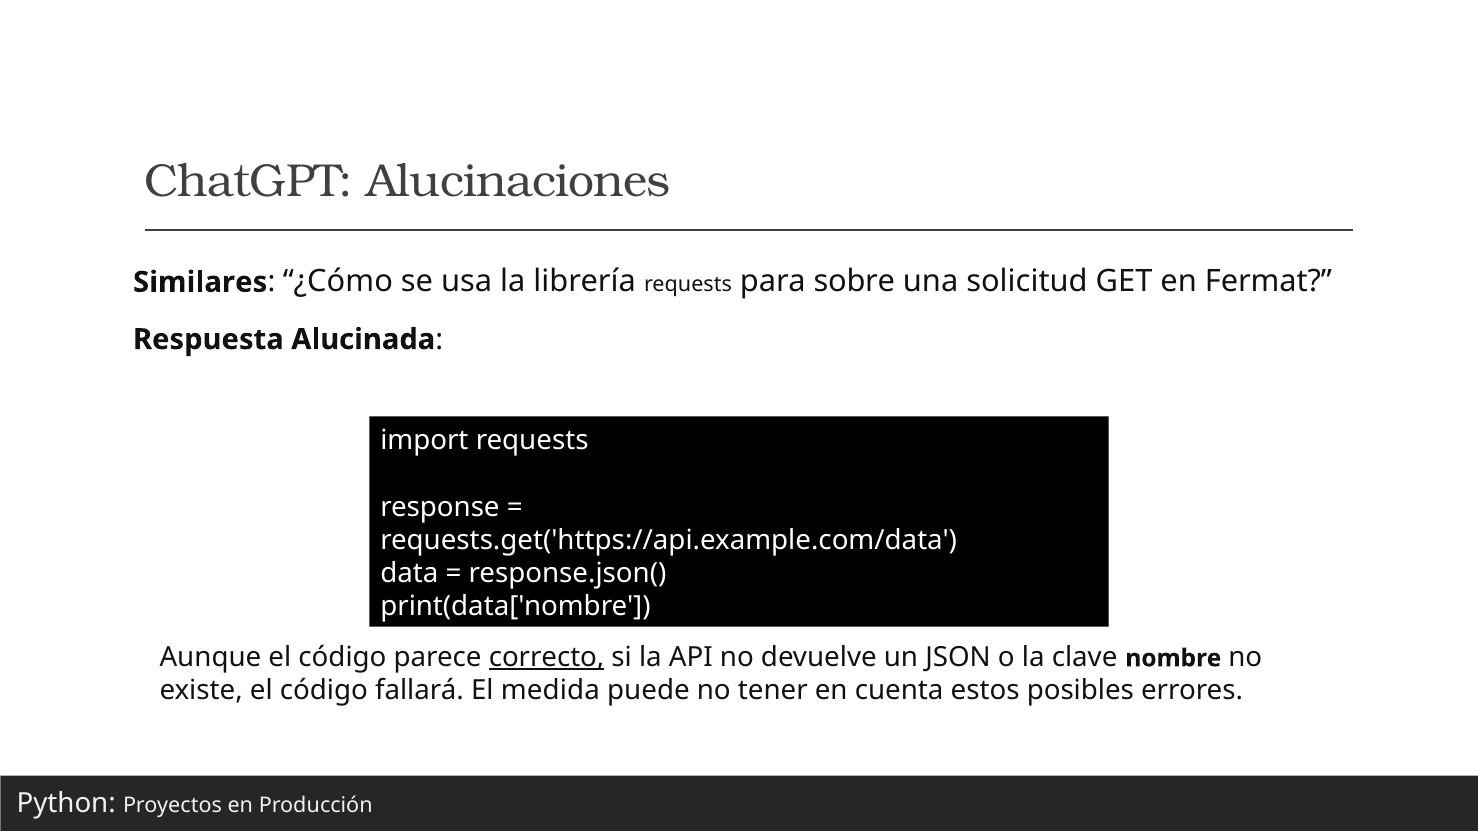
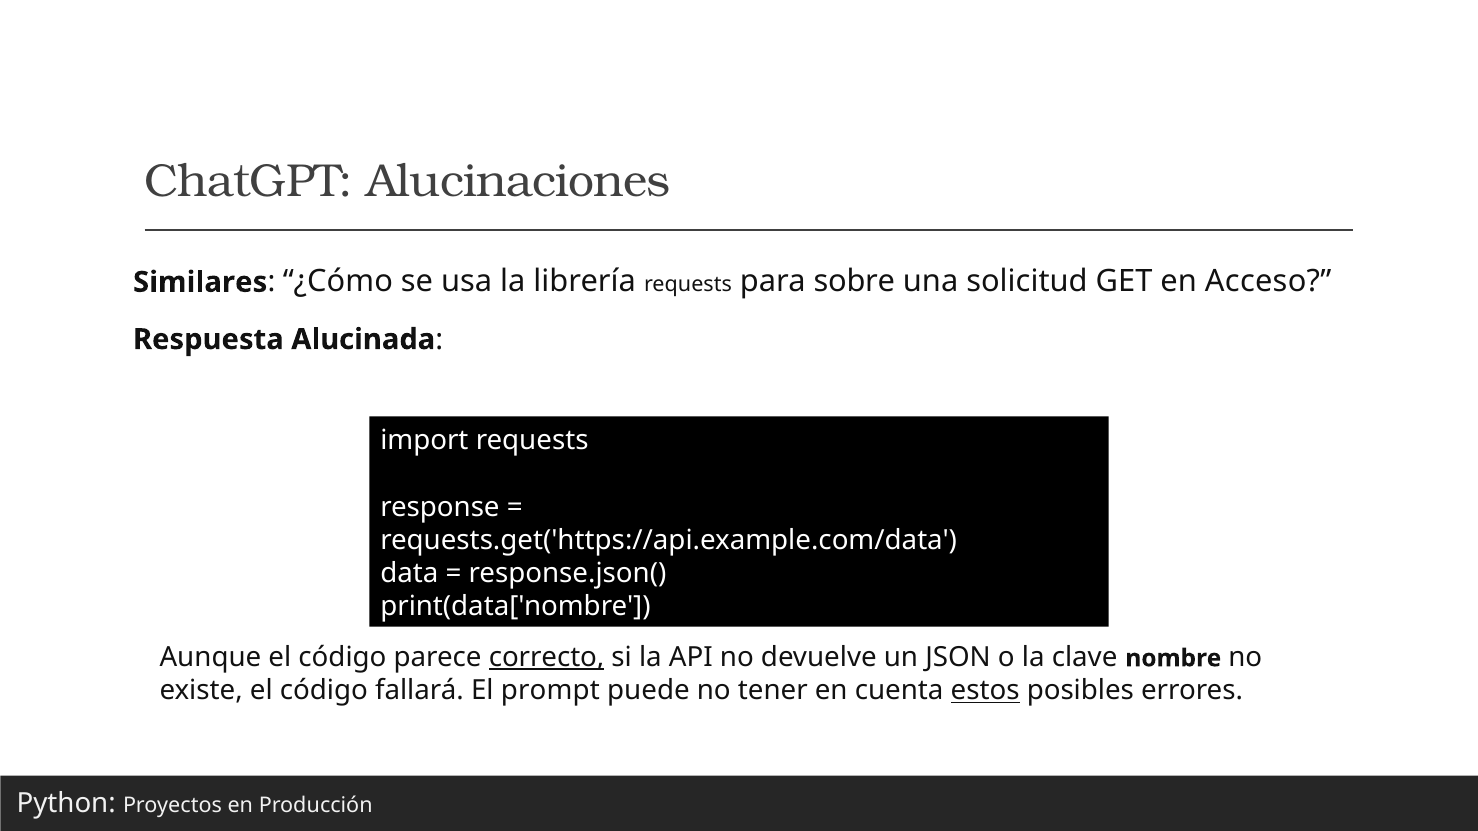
Fermat: Fermat -> Acceso (1268, 282)
medida: medida -> prompt (550, 691)
estos underline: none -> present (985, 691)
